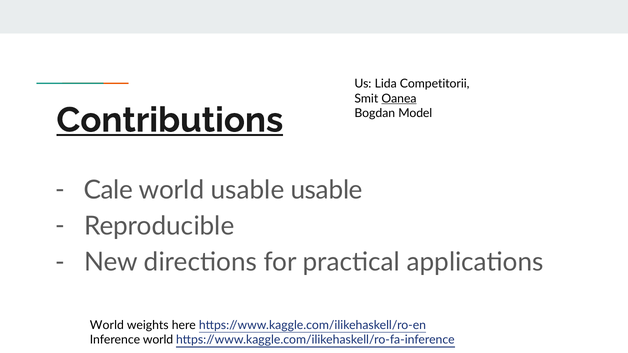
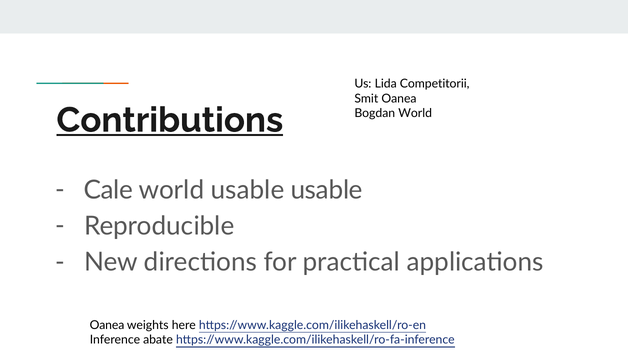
Oanea underline: present -> none (399, 99)
Bogdan Model: Model -> World (415, 113)
World: World -> Oanea (107, 325)
Inference world: world -> abate (158, 340)
